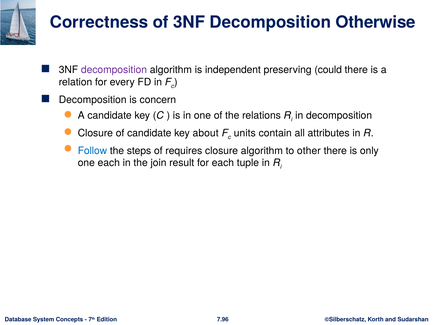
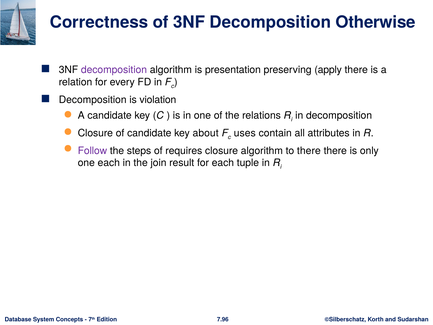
independent: independent -> presentation (233, 70)
could: could -> apply (328, 70)
concern: concern -> violation (158, 100)
units: units -> uses (245, 133)
Follow colour: blue -> purple (92, 151)
to other: other -> there (309, 151)
